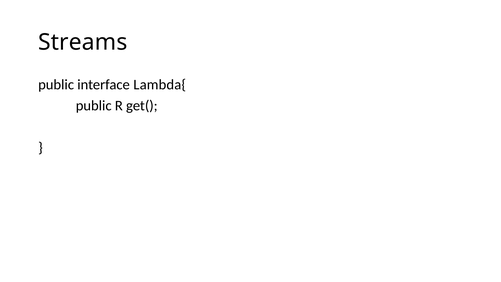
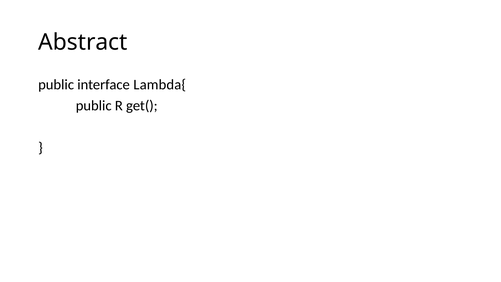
Streams: Streams -> Abstract (83, 42)
